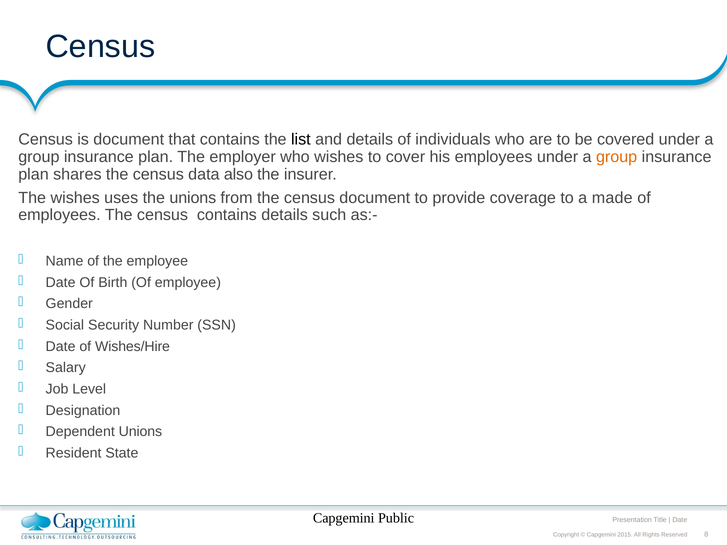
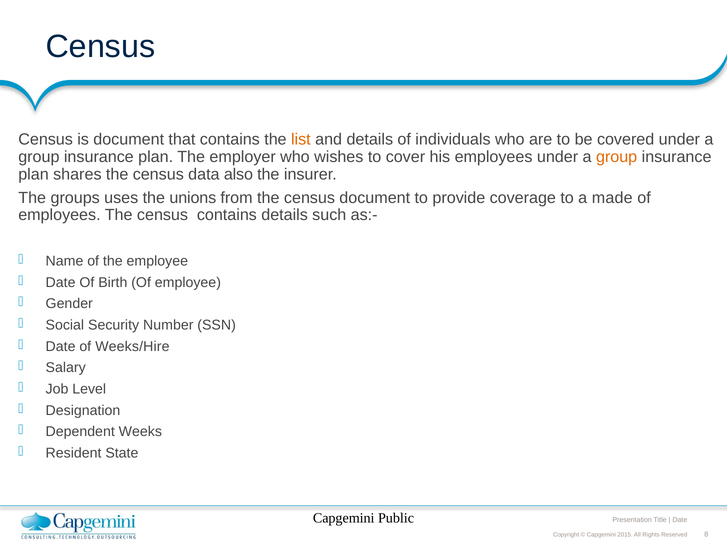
list colour: black -> orange (301, 139)
The wishes: wishes -> groups (75, 198)
Wishes/Hire: Wishes/Hire -> Weeks/Hire (132, 347)
Dependent Unions: Unions -> Weeks (140, 432)
